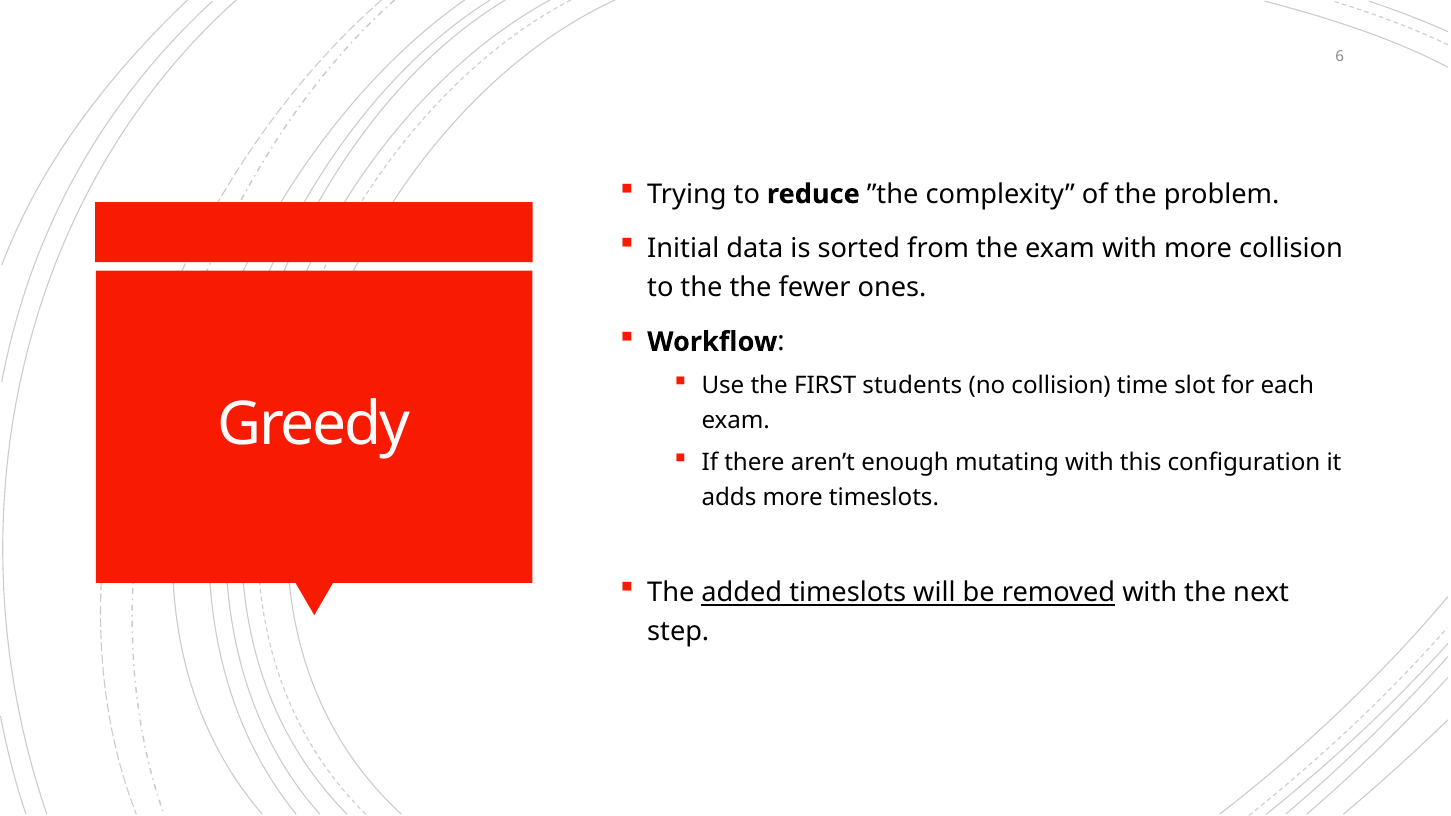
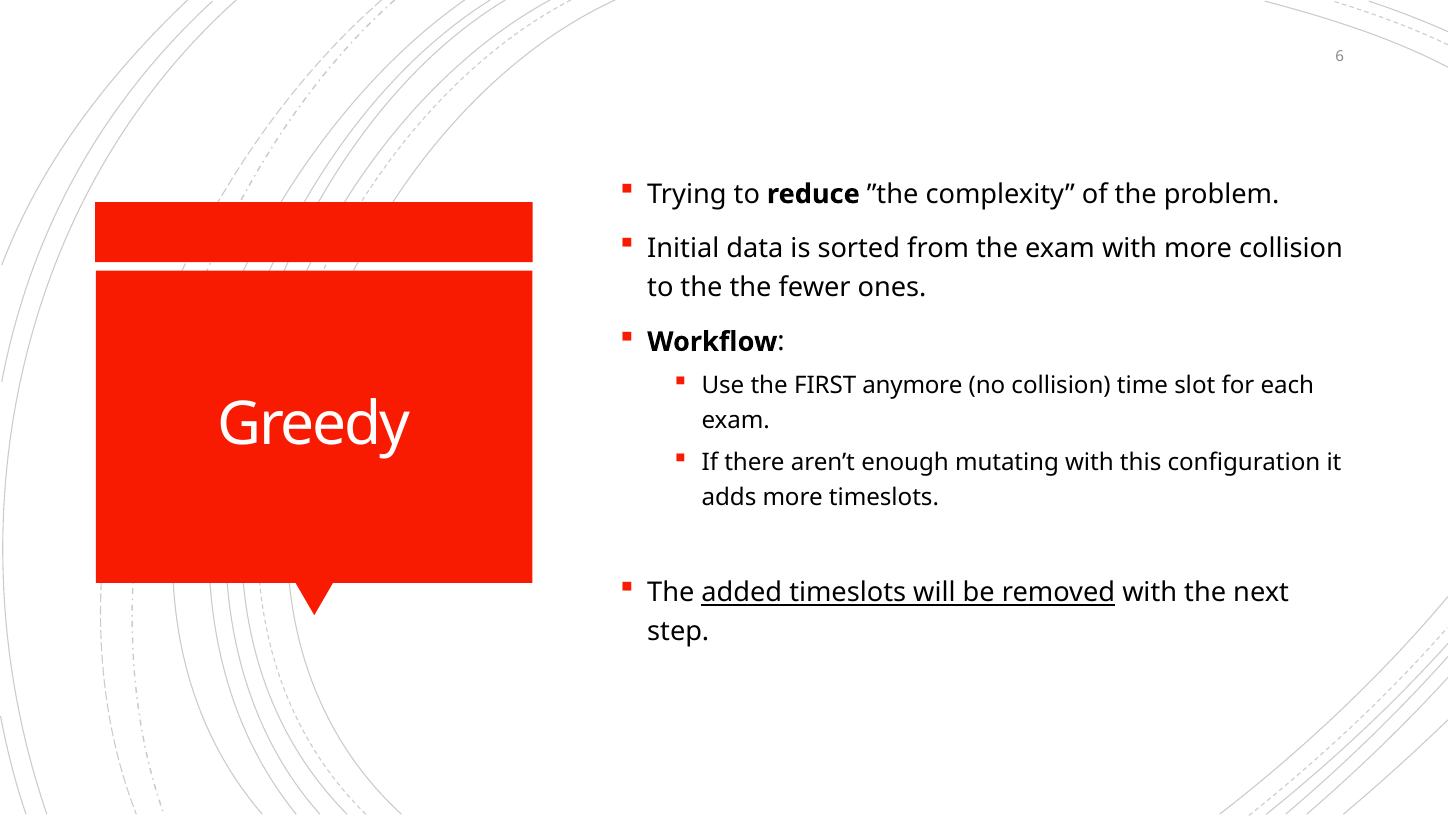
students: students -> anymore (913, 386)
